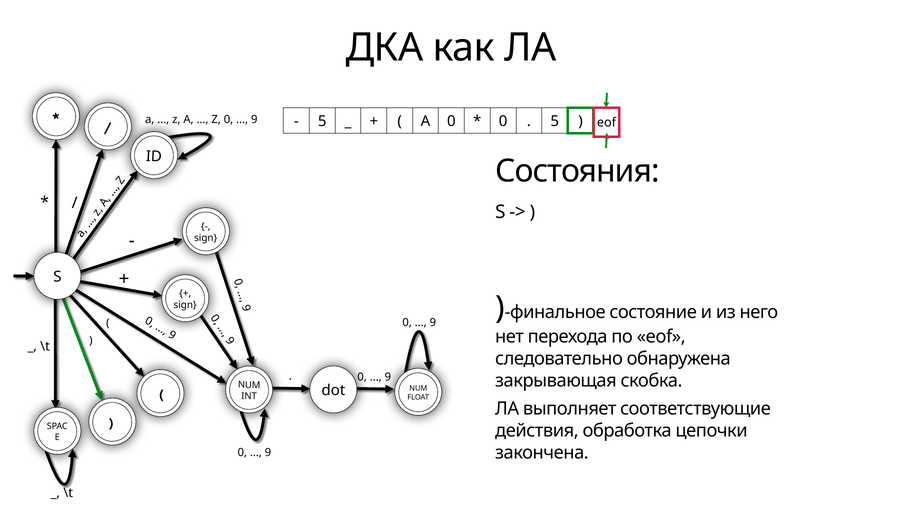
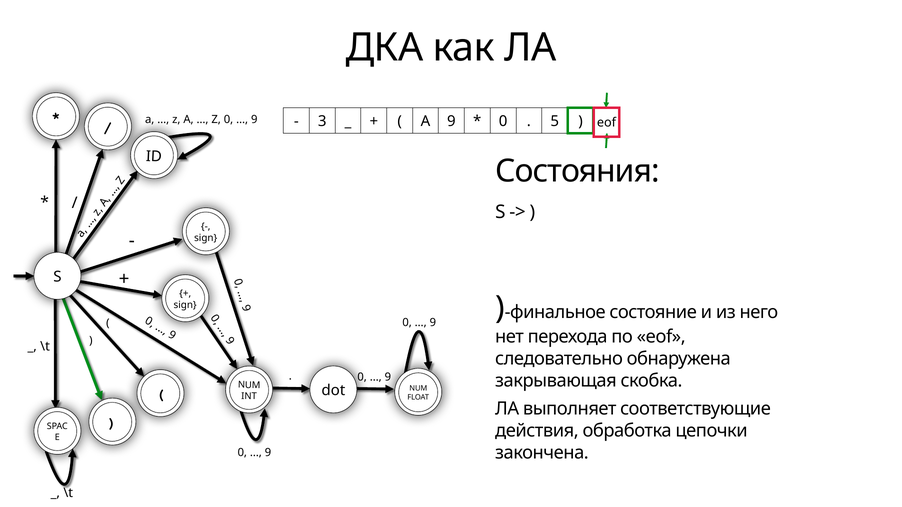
5: 5 -> 3 (322, 121)
A 0: 0 -> 9 (451, 121)
